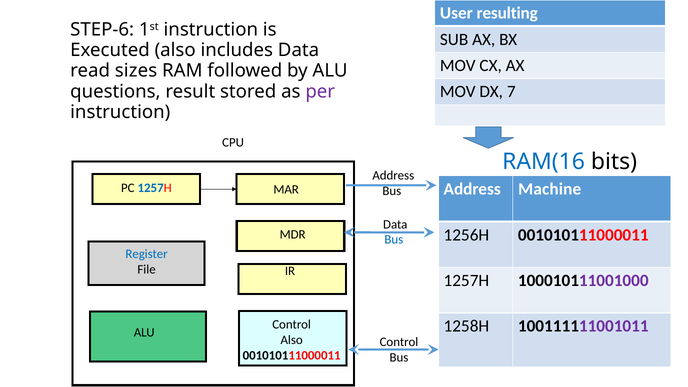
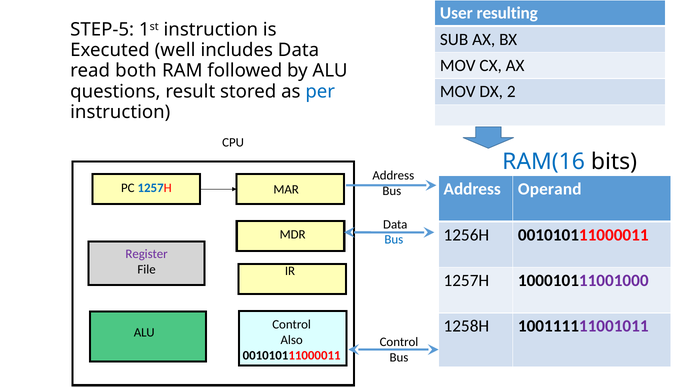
STEP-6: STEP-6 -> STEP-5 (102, 30)
Executed also: also -> well (175, 50)
sizes: sizes -> both (136, 71)
7: 7 -> 2 (511, 92)
per colour: purple -> blue (320, 91)
Machine: Machine -> Operand (550, 189)
Register colour: blue -> purple (147, 254)
